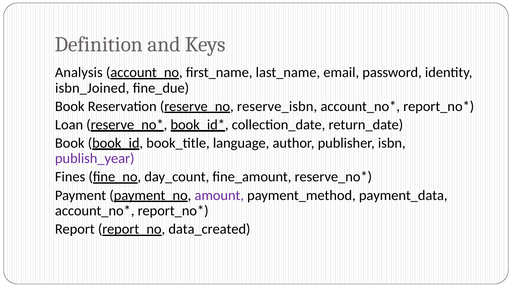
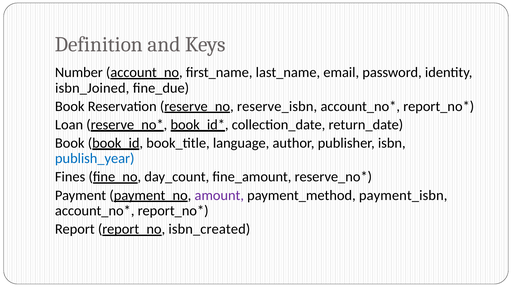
Analysis: Analysis -> Number (79, 72)
publish_year colour: purple -> blue (95, 159)
payment_data: payment_data -> payment_isbn (403, 195)
data_created: data_created -> isbn_created (209, 229)
